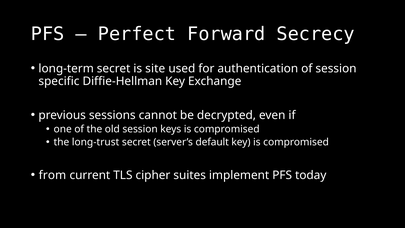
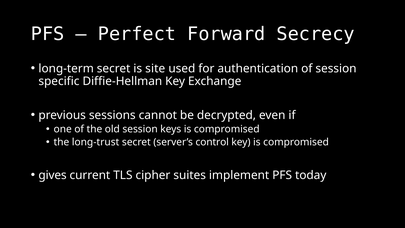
default: default -> control (212, 142)
from: from -> gives (53, 175)
